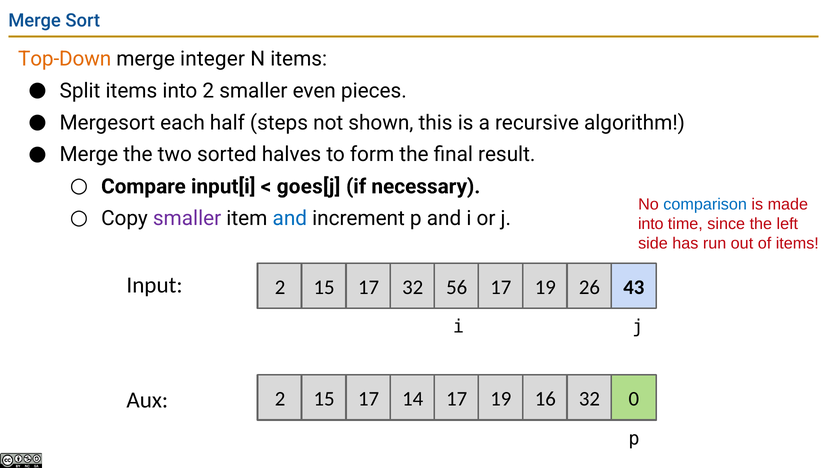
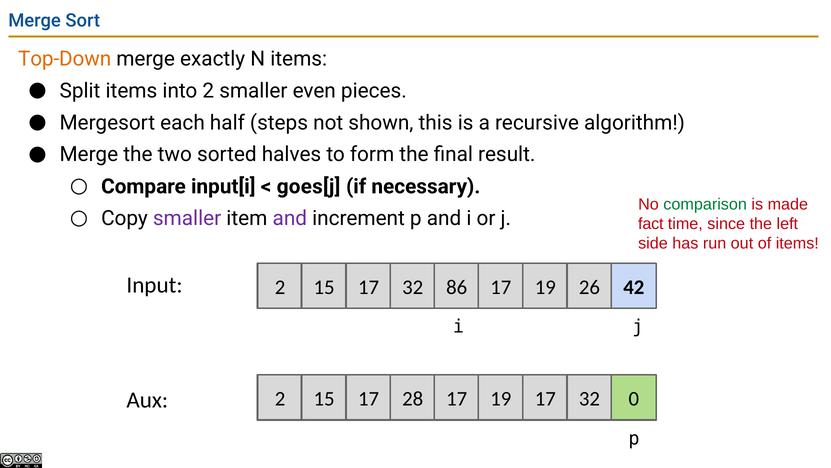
integer: integer -> exactly (213, 59)
comparison colour: blue -> green (705, 204)
and colour: blue -> purple (290, 218)
into: into -> fact (651, 224)
56: 56 -> 86 (457, 287)
43: 43 -> 42 (634, 287)
14: 14 -> 28 (413, 398)
19 16: 16 -> 17 (545, 398)
